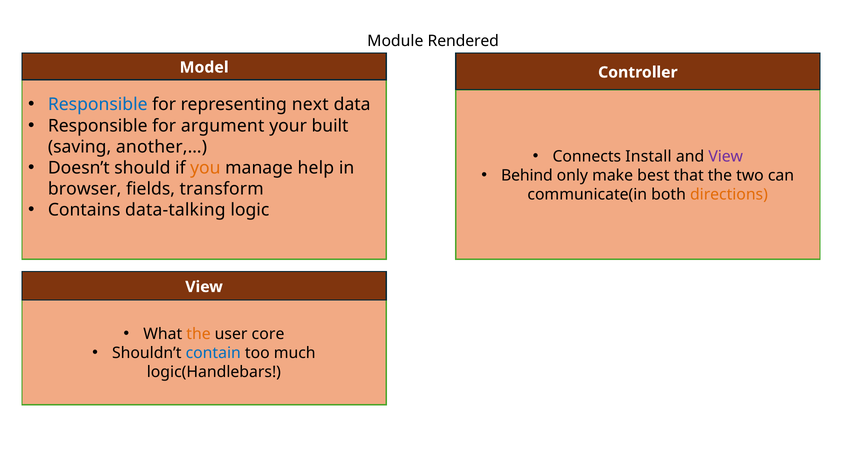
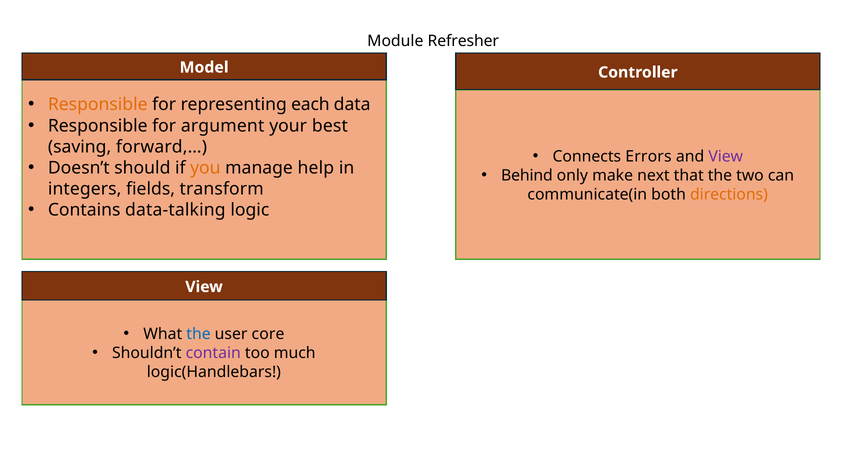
Rendered: Rendered -> Refresher (463, 41)
Responsible colour: blue -> orange (98, 105)
next: next -> each (310, 105)
built: built -> best (330, 126)
another,…: another,… -> forward,… (162, 147)
Install: Install -> Errors (648, 156)
best: best -> next (653, 175)
browser: browser -> integers (85, 189)
the colour: orange -> blue (199, 334)
contain colour: blue -> purple (213, 353)
